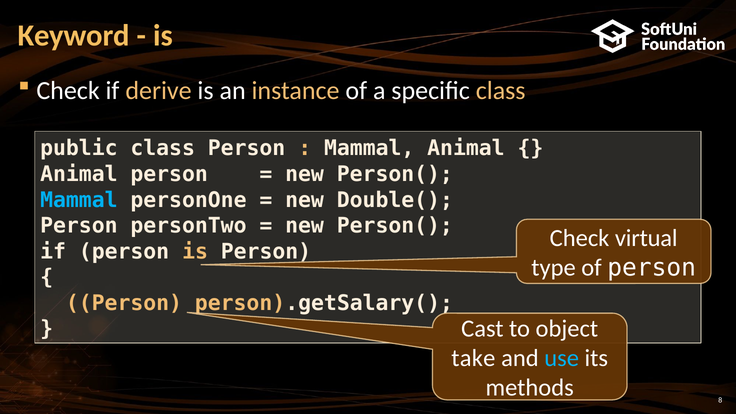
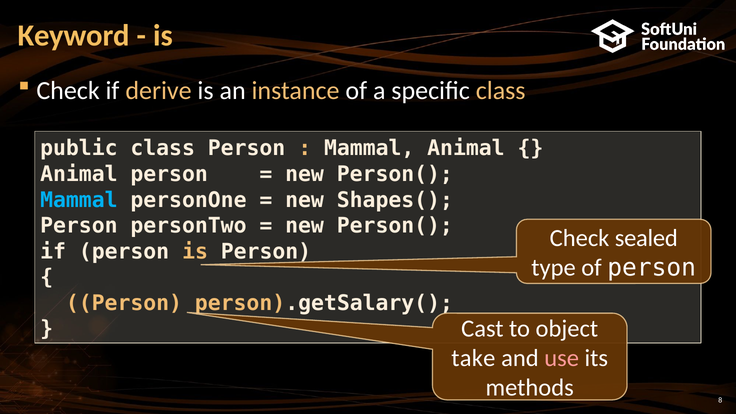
Double(: Double( -> Shapes( (395, 200)
virtual: virtual -> sealed (646, 238)
use colour: light blue -> pink (562, 358)
